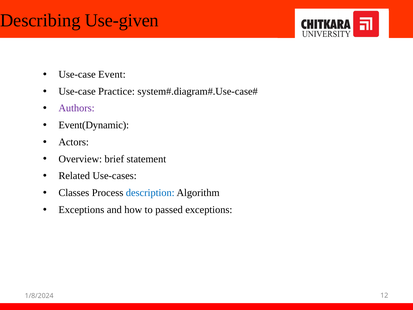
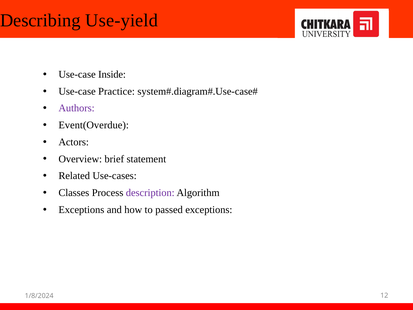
Use-given: Use-given -> Use-yield (122, 21)
Event: Event -> Inside (112, 74)
Event(Dynamic: Event(Dynamic -> Event(Overdue (94, 125)
description colour: blue -> purple (150, 193)
